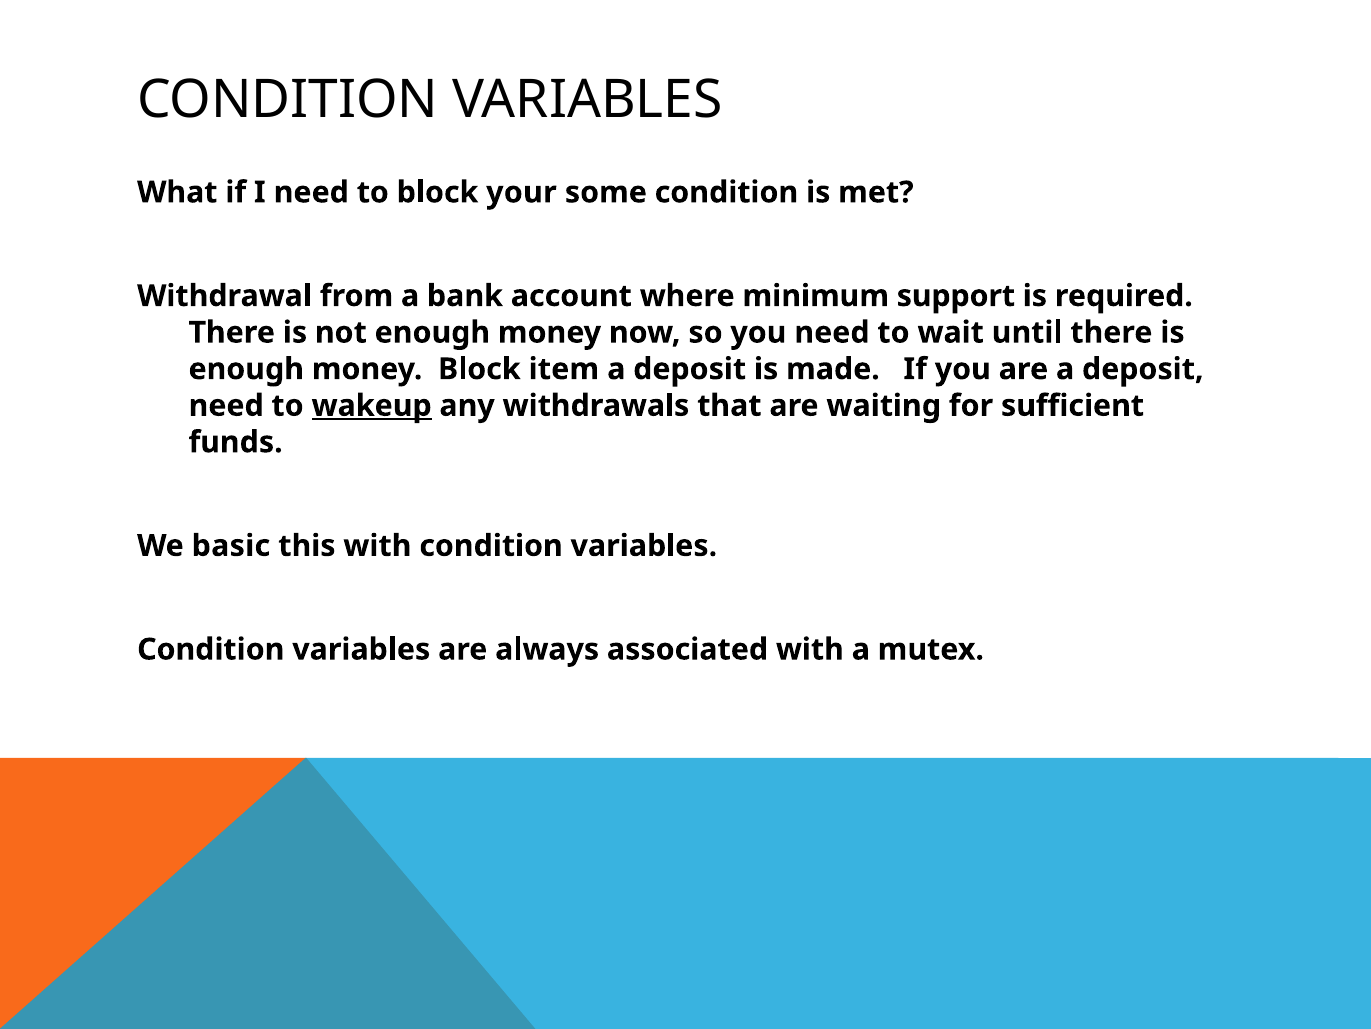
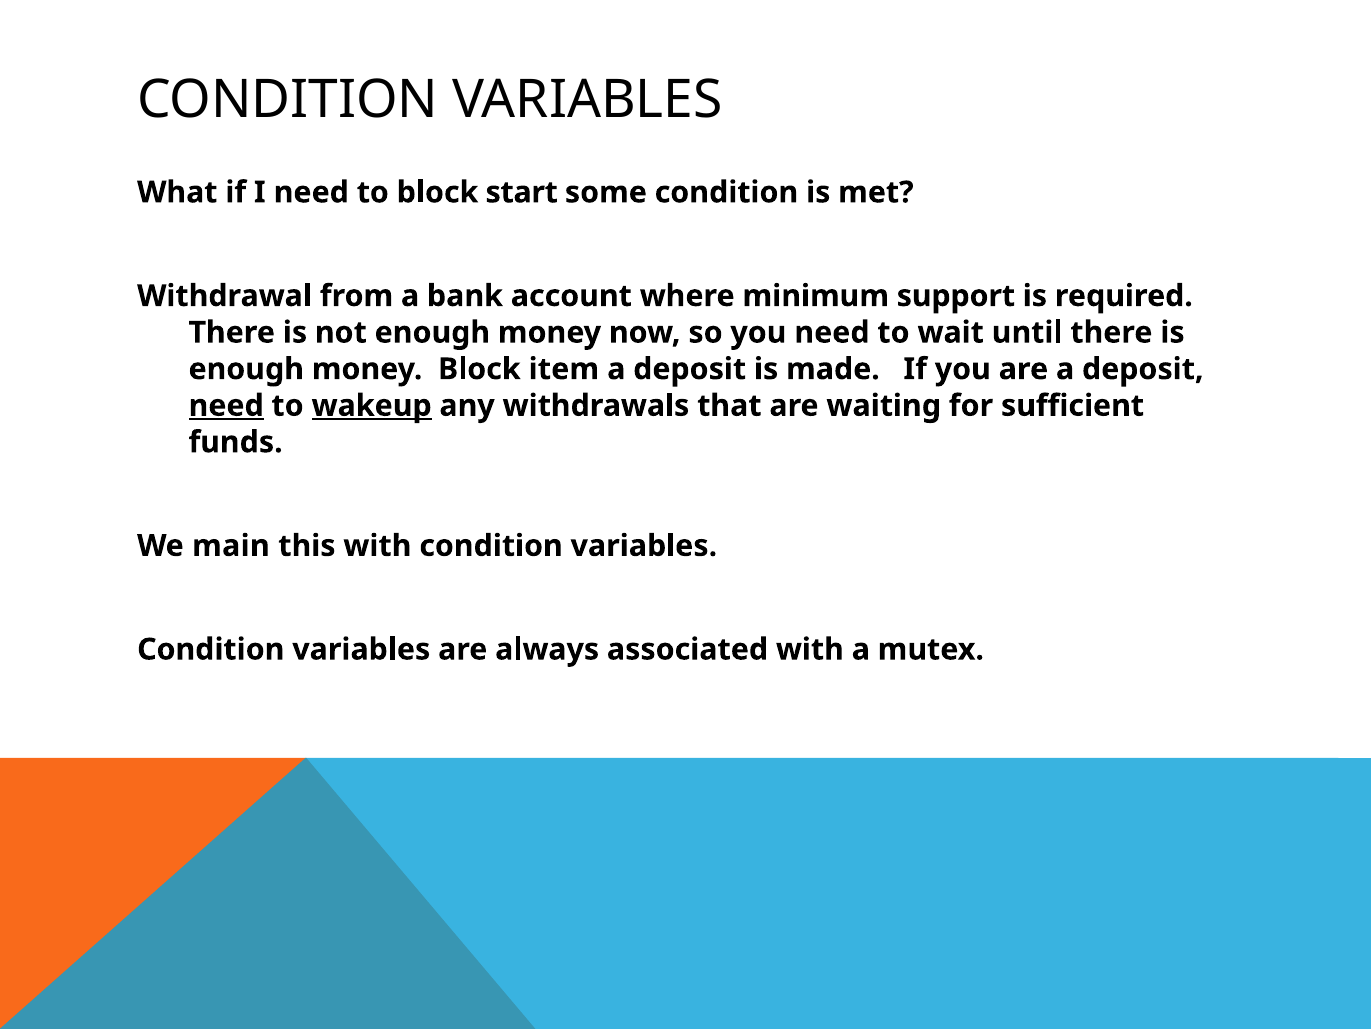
your: your -> start (522, 192)
need underline: none -> present (226, 405)
basic: basic -> main (231, 545)
